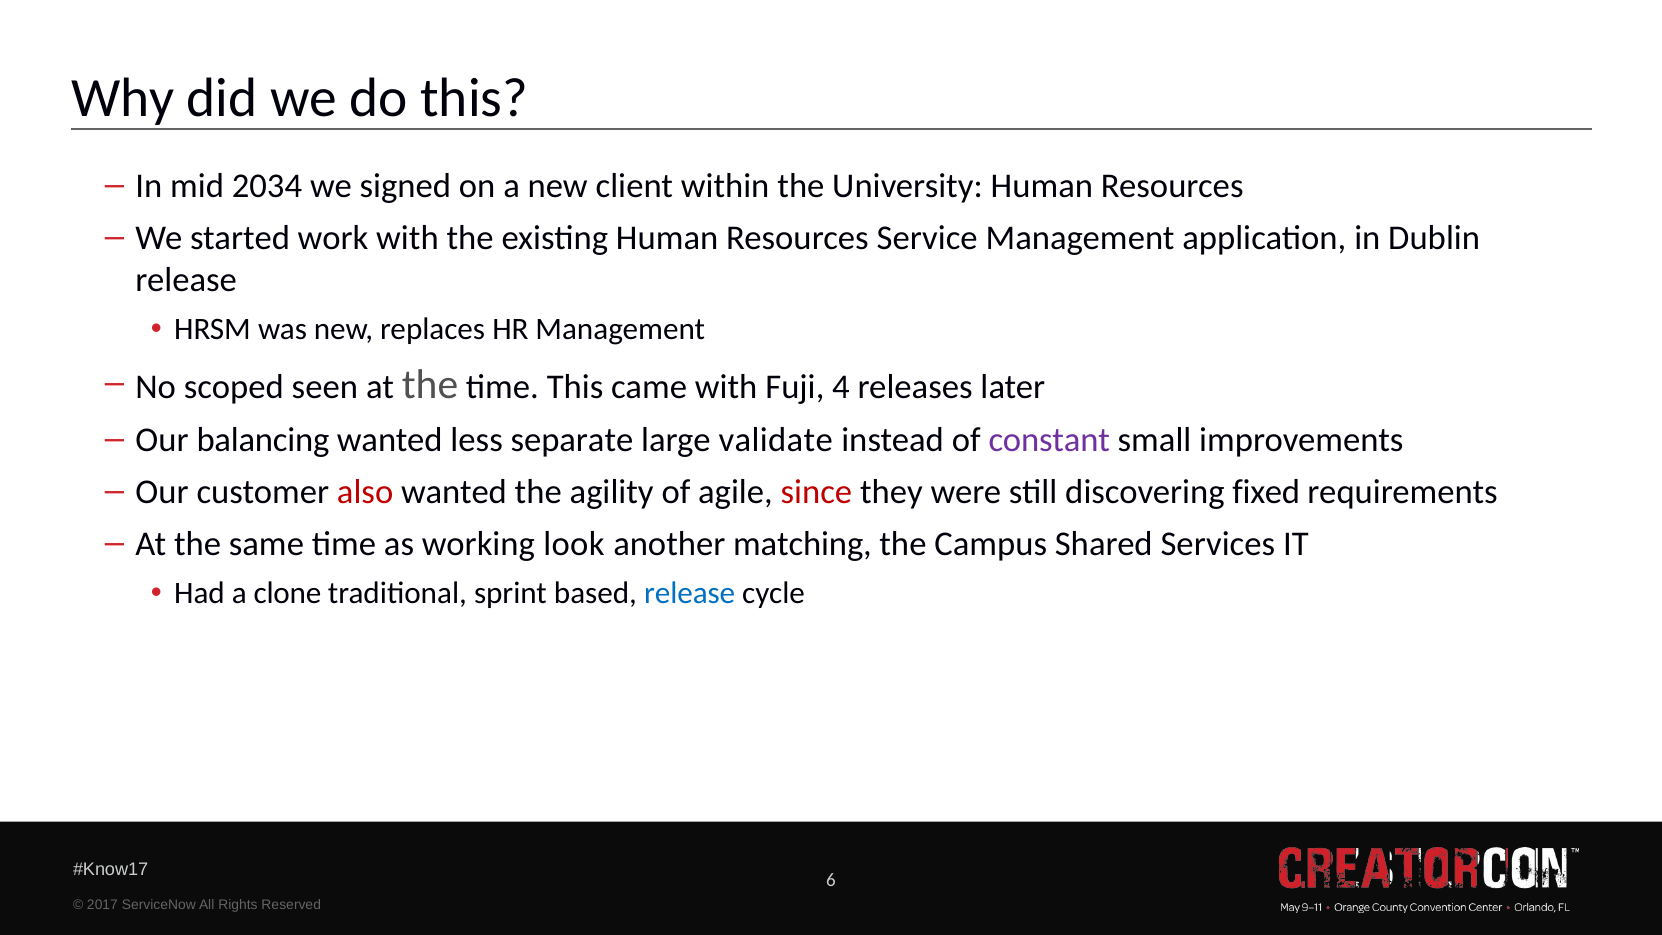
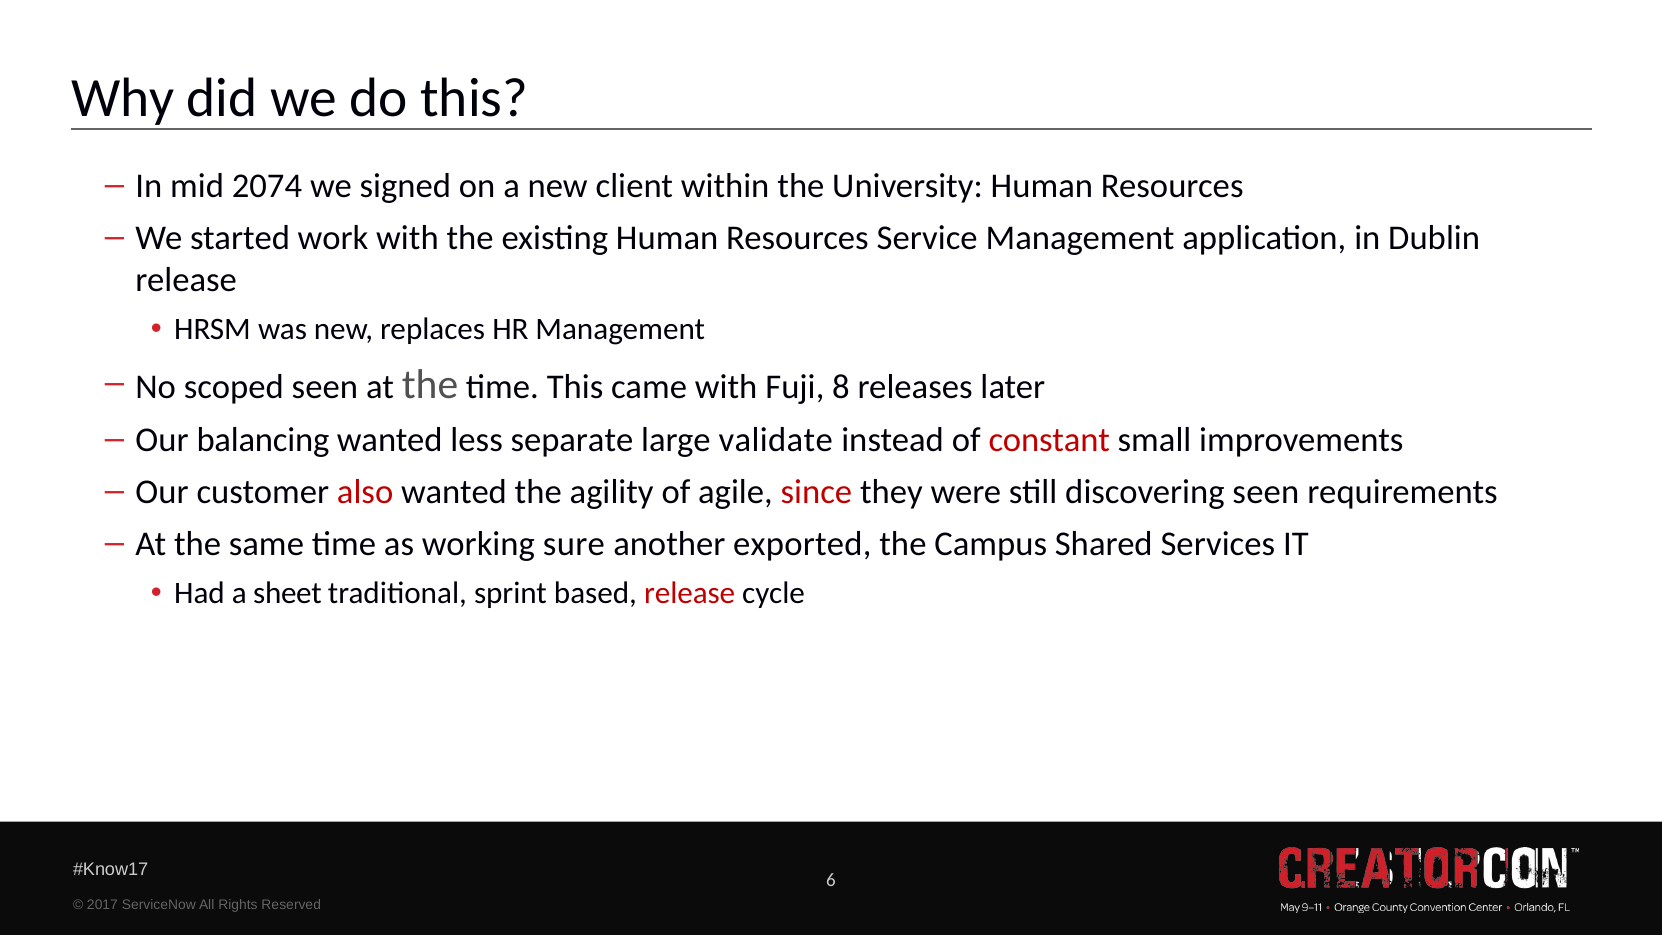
2034: 2034 -> 2074 (267, 186)
4: 4 -> 8 (841, 387)
constant colour: purple -> red (1049, 440)
discovering fixed: fixed -> seen (1266, 492)
look: look -> sure (574, 544)
matching: matching -> exported (802, 544)
clone: clone -> sheet (287, 594)
release colour: blue -> red (690, 594)
